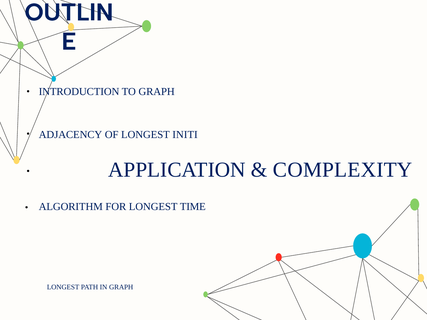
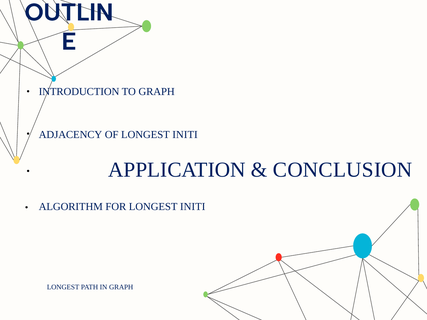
COMPLEXITY: COMPLEXITY -> CONCLUSION (343, 170)
FOR LONGEST TIME: TIME -> INITI (193, 207)
